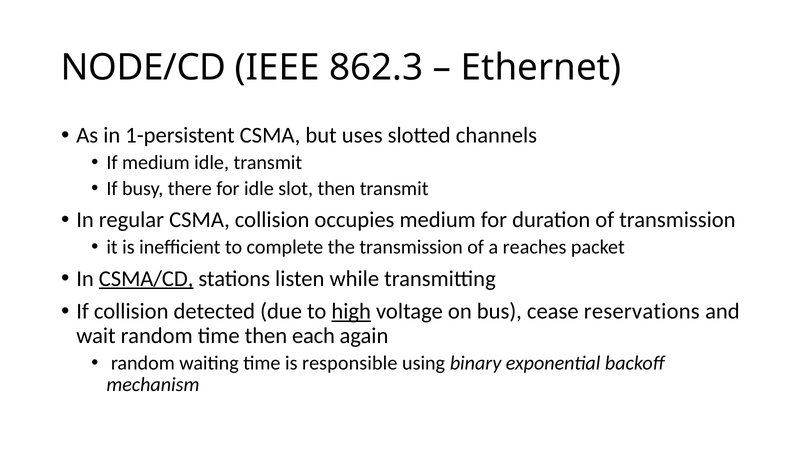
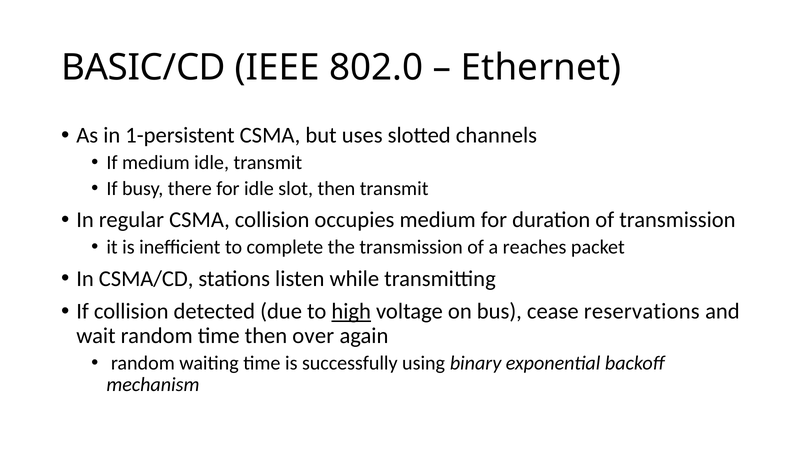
NODE/CD: NODE/CD -> BASIC/CD (143, 67)
862.3: 862.3 -> 802.0 (376, 67)
CSMA/CD underline: present -> none (146, 278)
each: each -> over (313, 336)
responsible: responsible -> successfully (350, 363)
